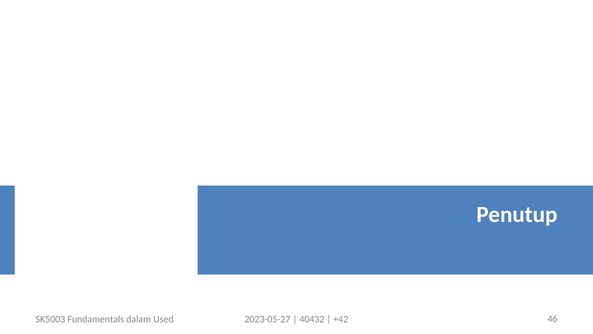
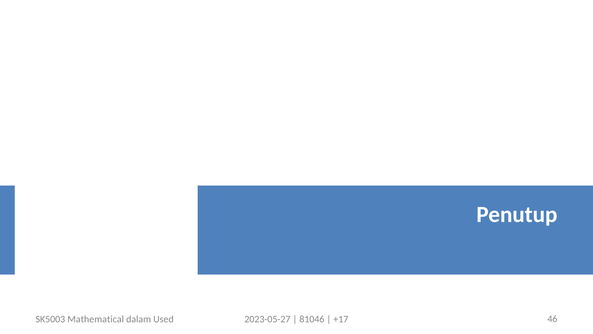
Fundamentals: Fundamentals -> Mathematical (96, 319)
40432: 40432 -> 81046 (312, 319)
+42: +42 -> +17 (341, 319)
